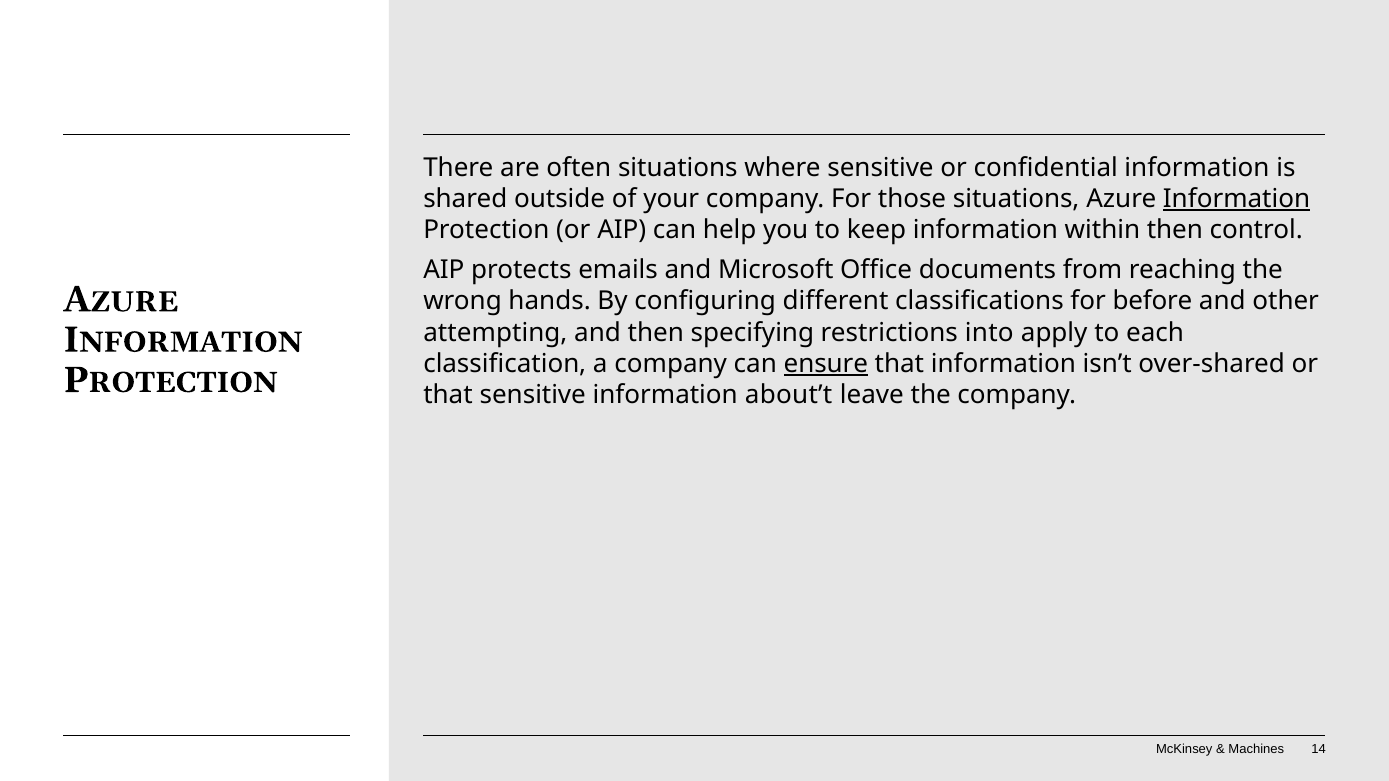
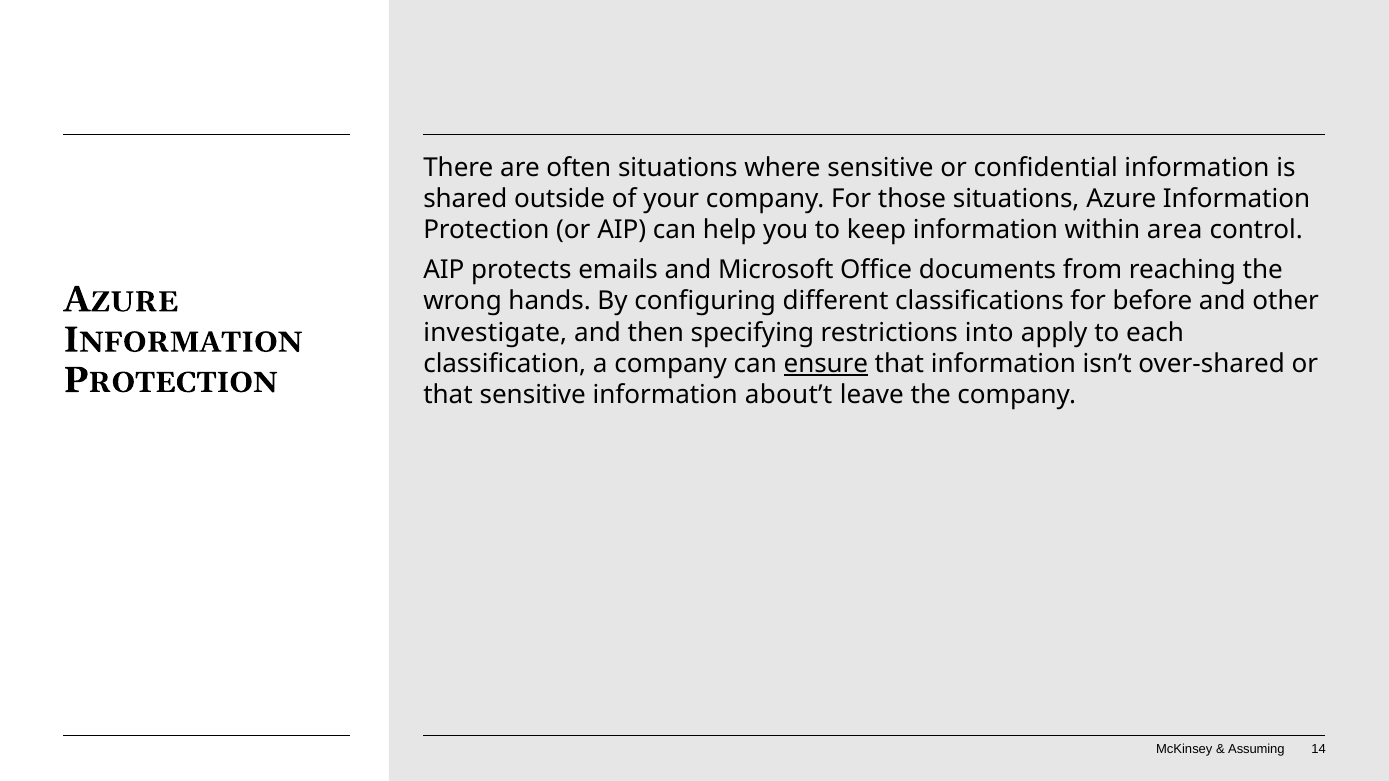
Information underline: present -> none (1237, 199)
within then: then -> area (1175, 230)
attempting: attempting -> investigate (495, 333)
Machines: Machines -> Assuming (1256, 749)
